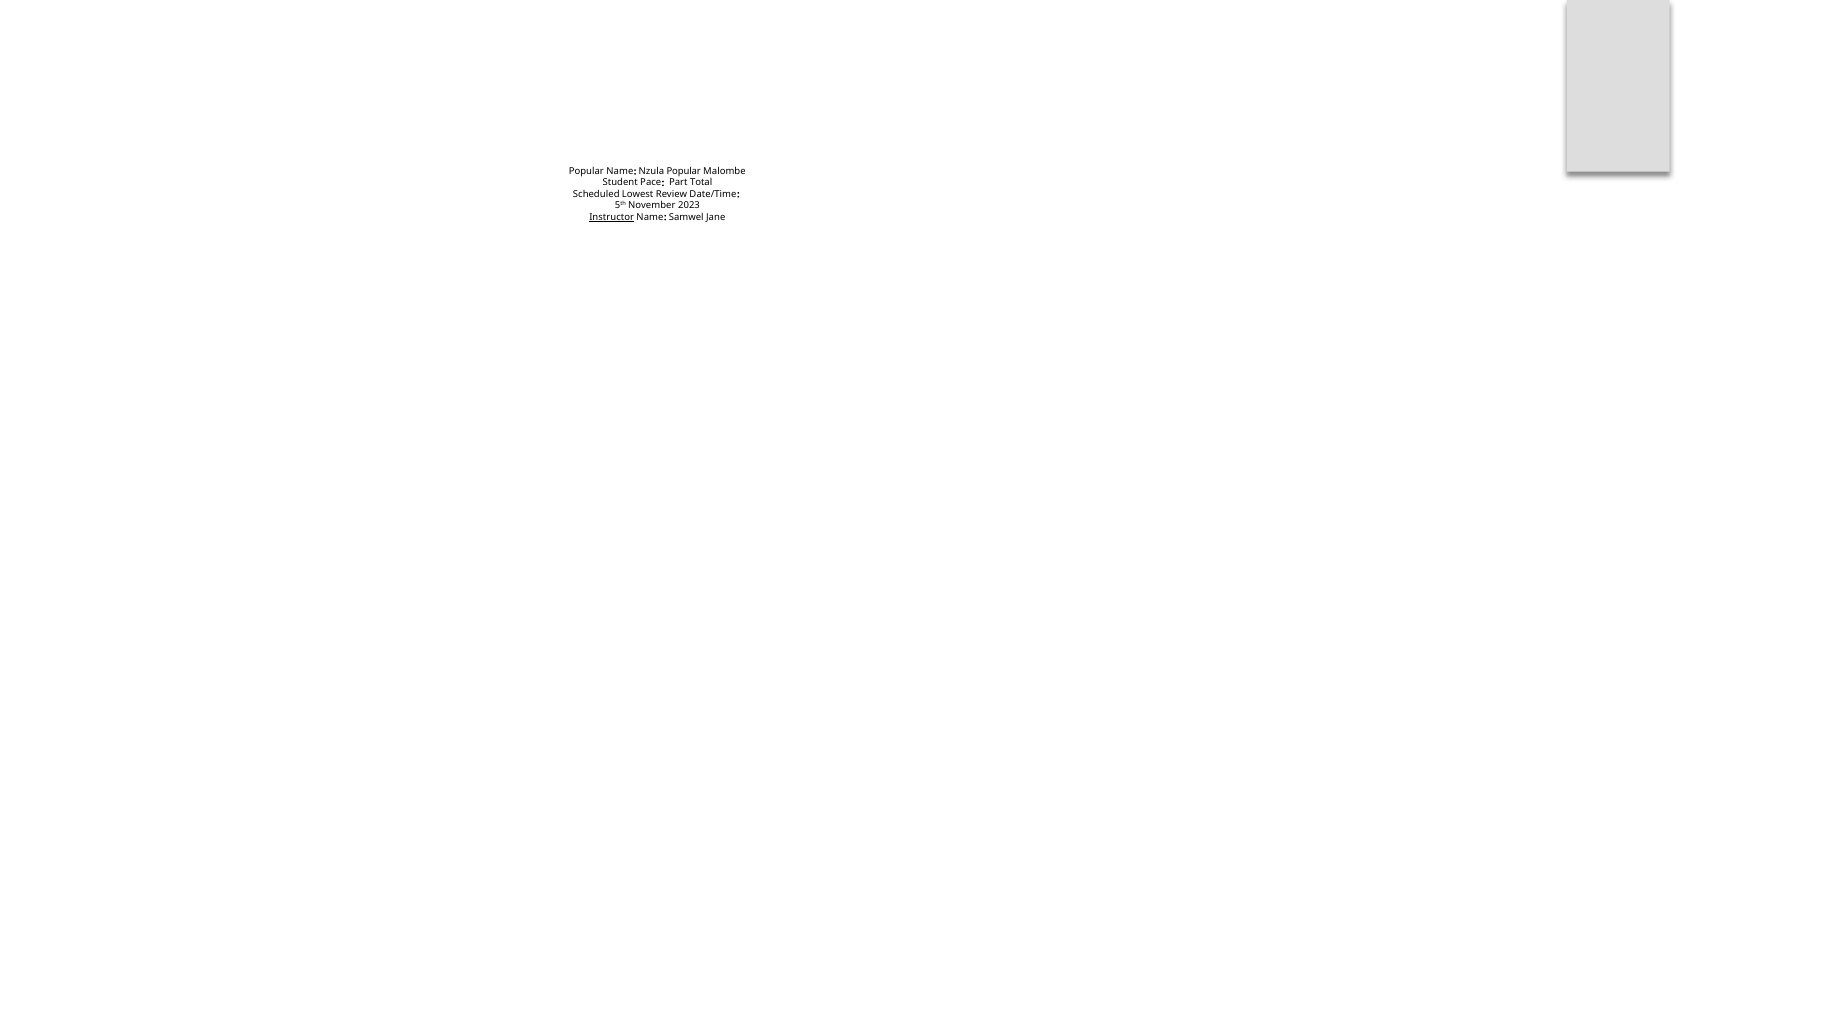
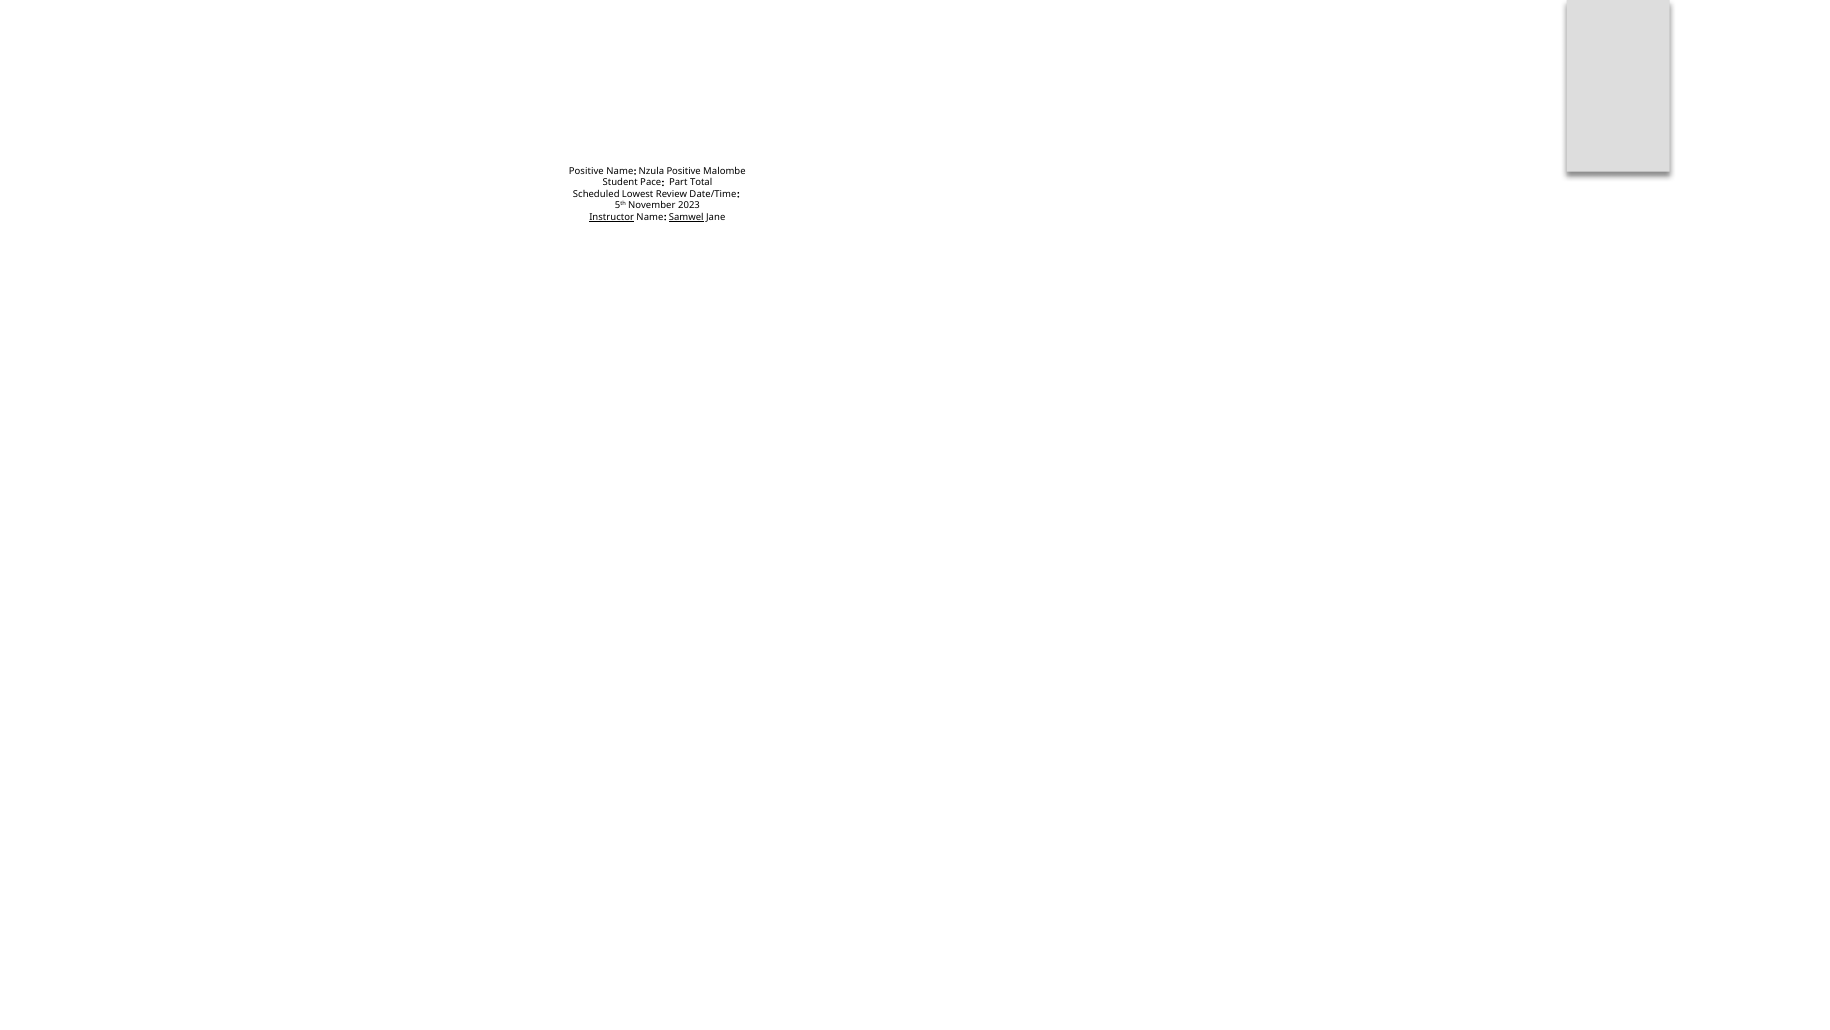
Popular: Popular -> Positive (586, 171)
Nzula Popular: Popular -> Positive (684, 171)
Samwel underline: none -> present (686, 217)
